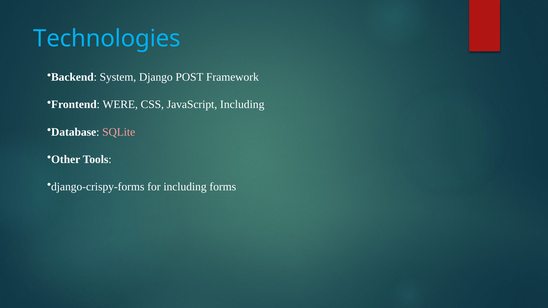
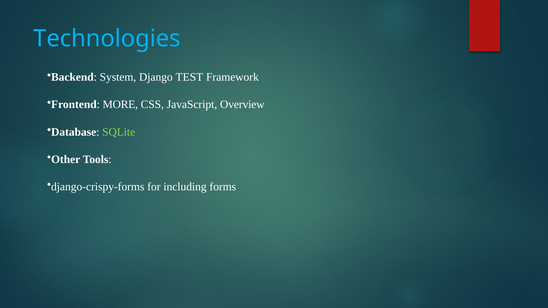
POST: POST -> TEST (189, 77)
WERE: WERE -> MORE (120, 105)
JavaScript Including: Including -> Overview (242, 105)
SQLite colour: pink -> light green (119, 132)
